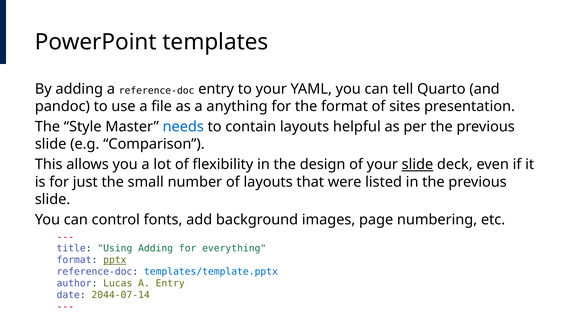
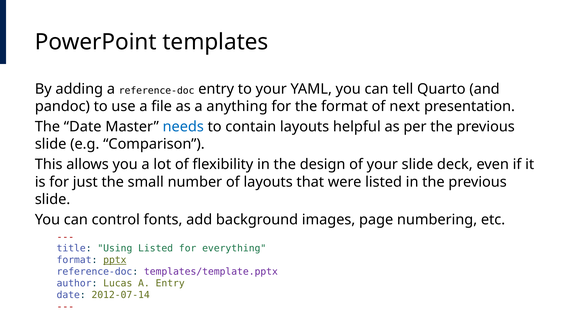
sites: sites -> next (405, 106)
The Style: Style -> Date (83, 127)
slide underline: present -> none (417, 164)
Using Adding: Adding -> Listed (156, 248)
templates/template.pptx colour: blue -> purple (211, 272)
2044-07-14: 2044-07-14 -> 2012-07-14 (121, 295)
